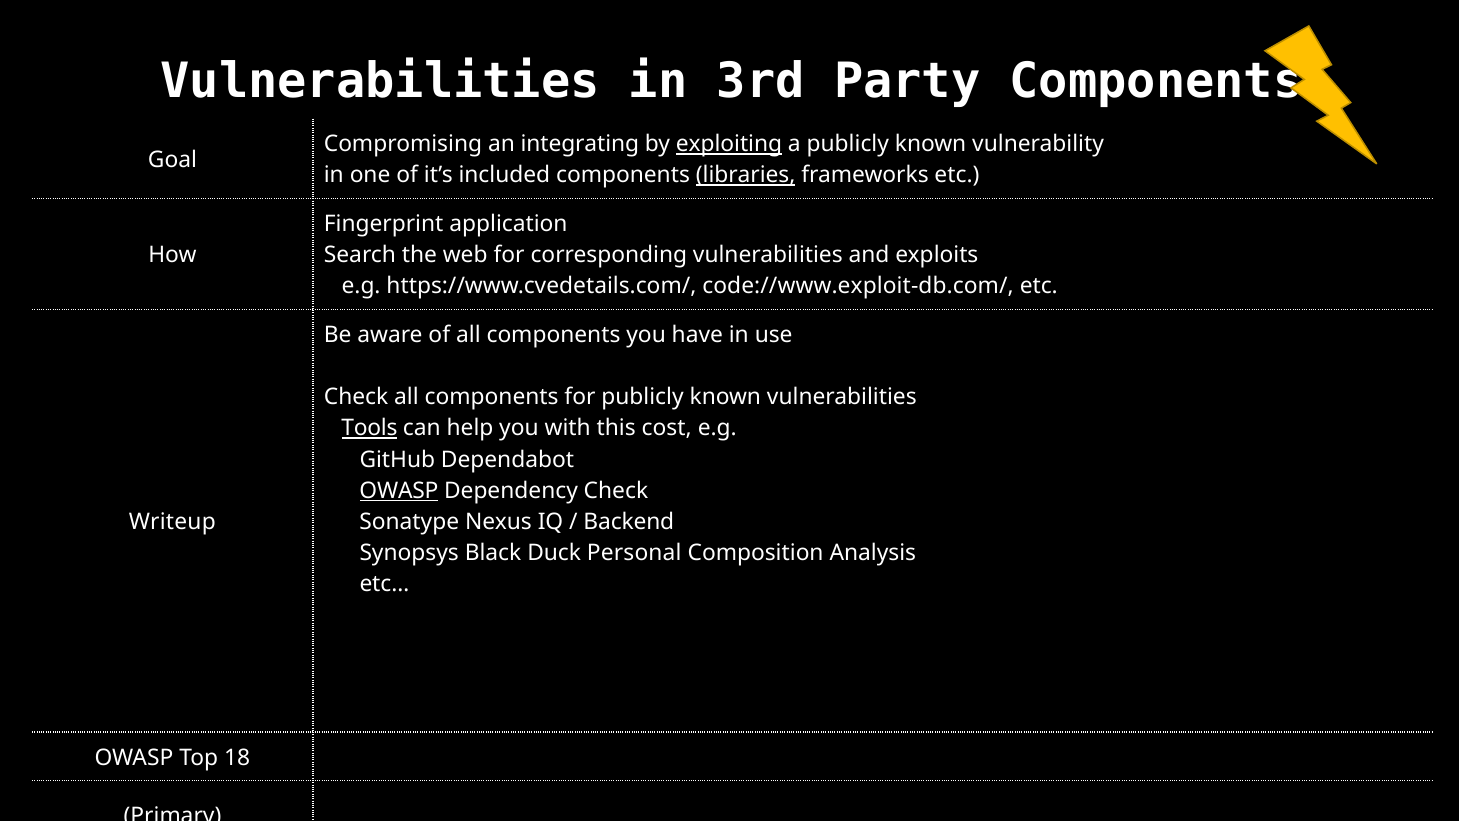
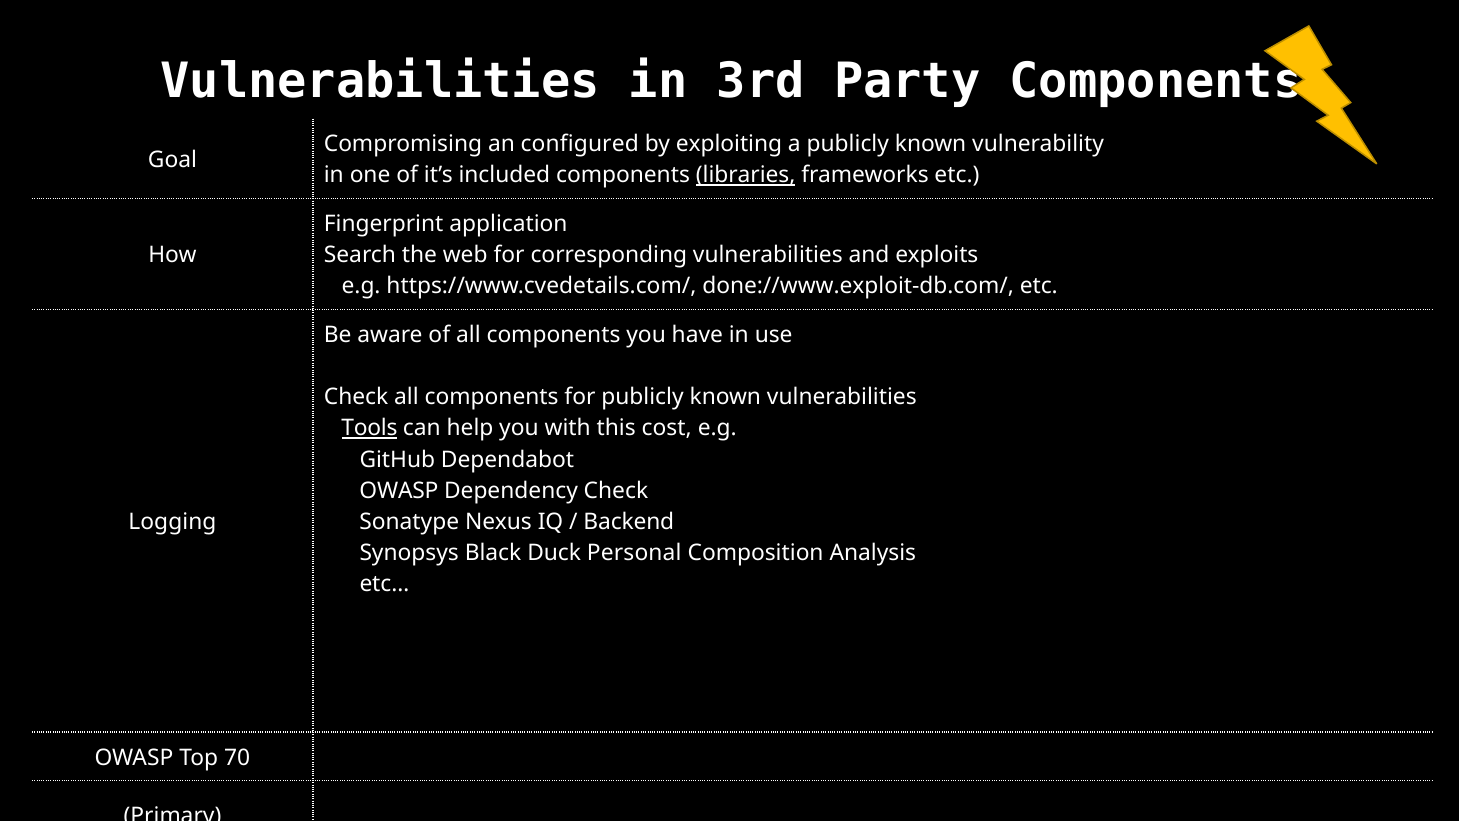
integrating: integrating -> configured (580, 144)
exploiting underline: present -> none (729, 144)
code://www.exploit-db.com/: code://www.exploit-db.com/ -> done://www.exploit-db.com/ (858, 286)
OWASP underline: present -> none (399, 491)
Writeup: Writeup -> Logging (172, 522)
18: 18 -> 70 (237, 757)
